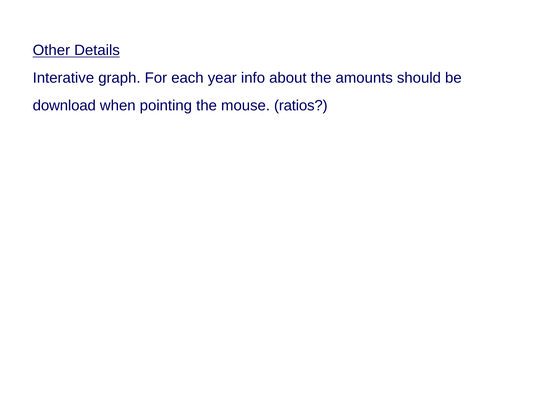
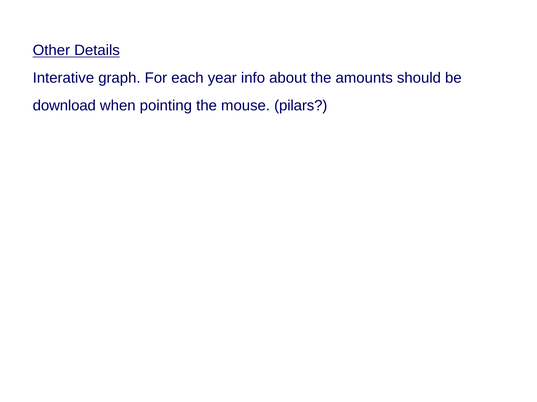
ratios: ratios -> pilars (301, 106)
